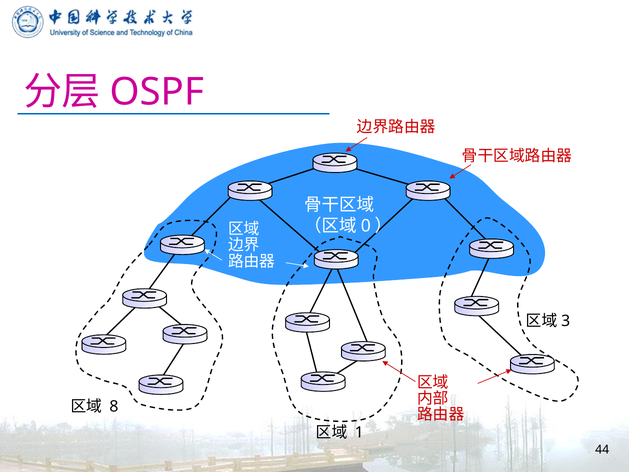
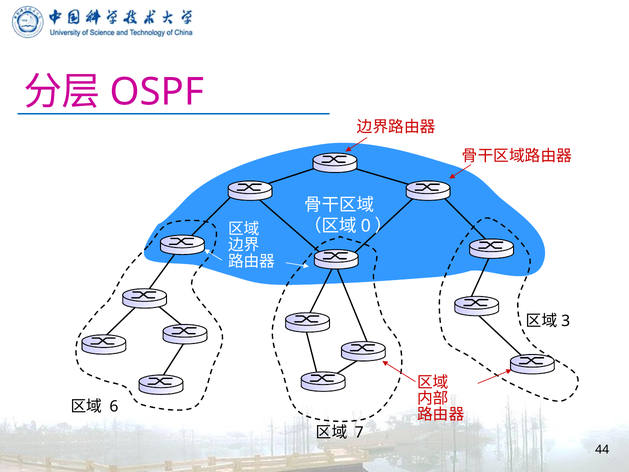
8: 8 -> 6 (114, 406)
1: 1 -> 7 (359, 432)
